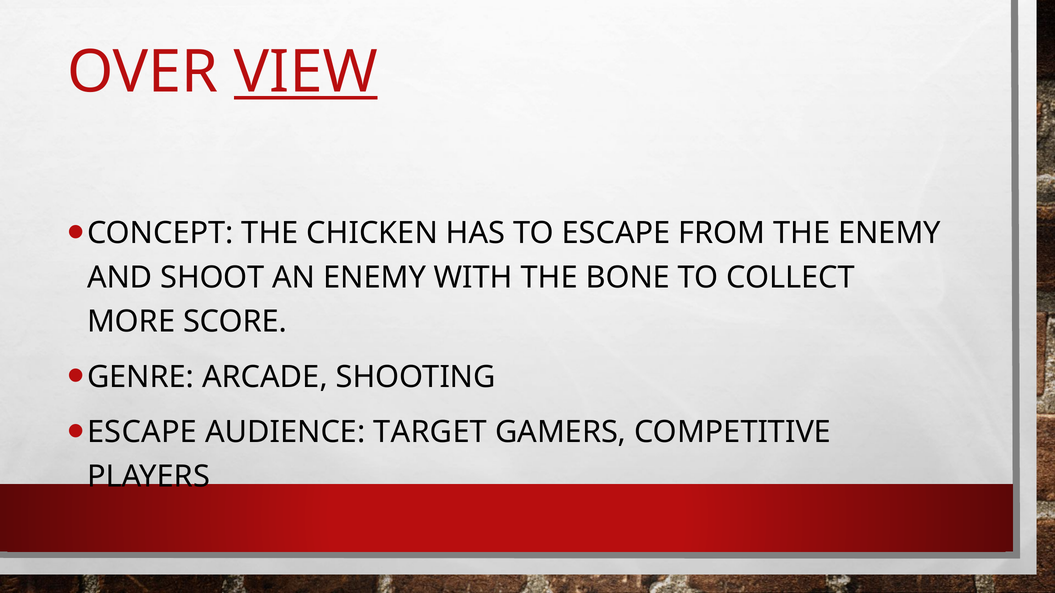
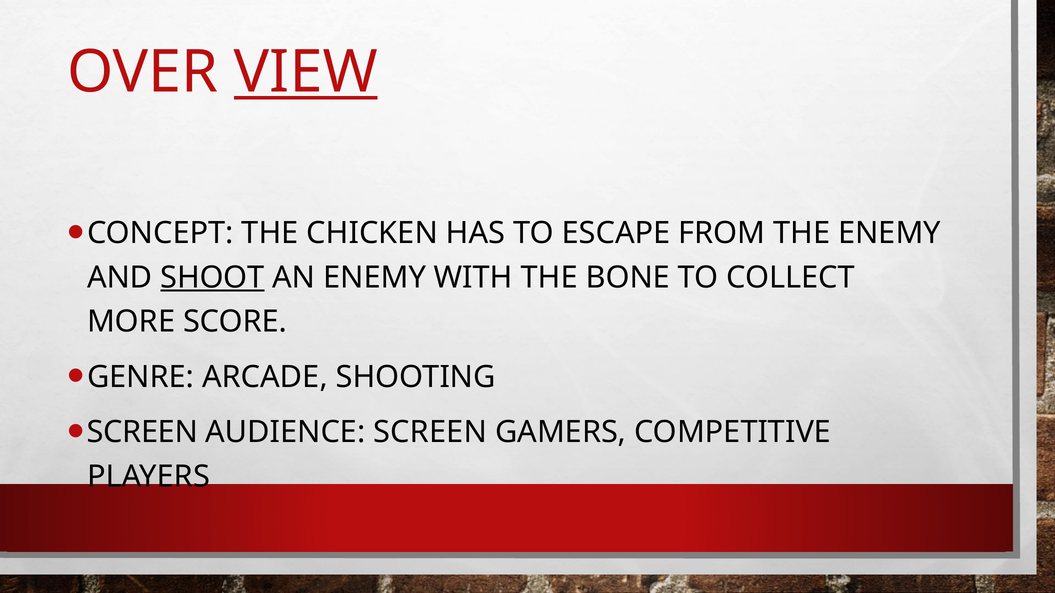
SHOOT underline: none -> present (212, 278)
ESCAPE: ESCAPE -> SCREEN (142, 433)
AUDIENCE TARGET: TARGET -> SCREEN (430, 433)
